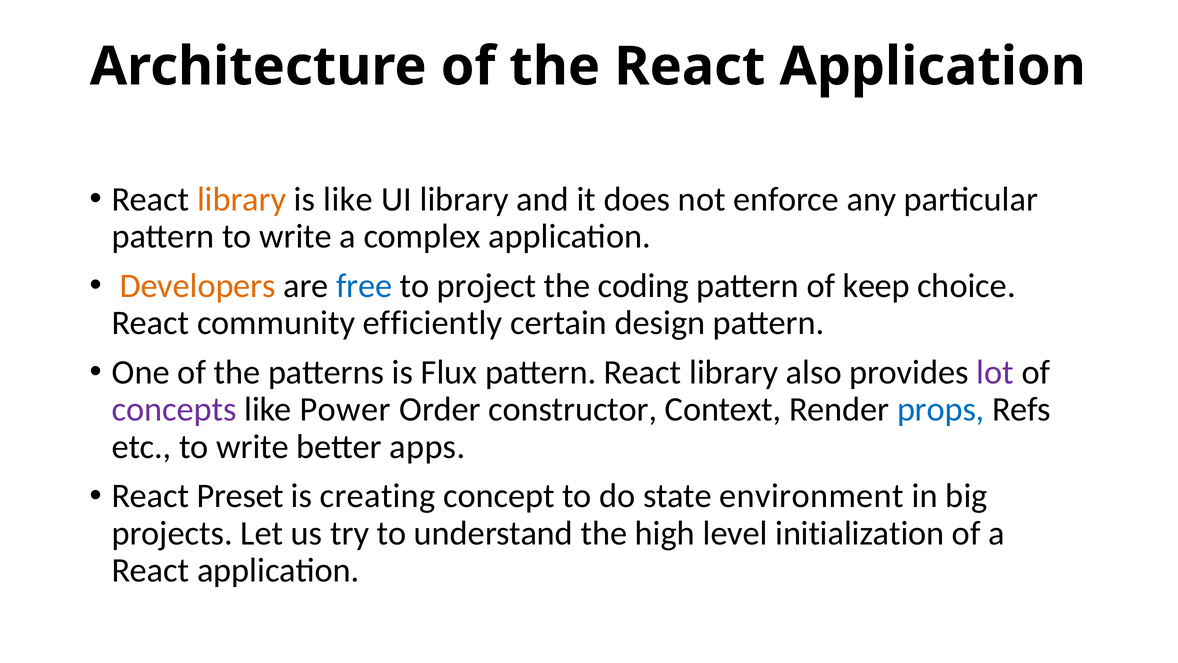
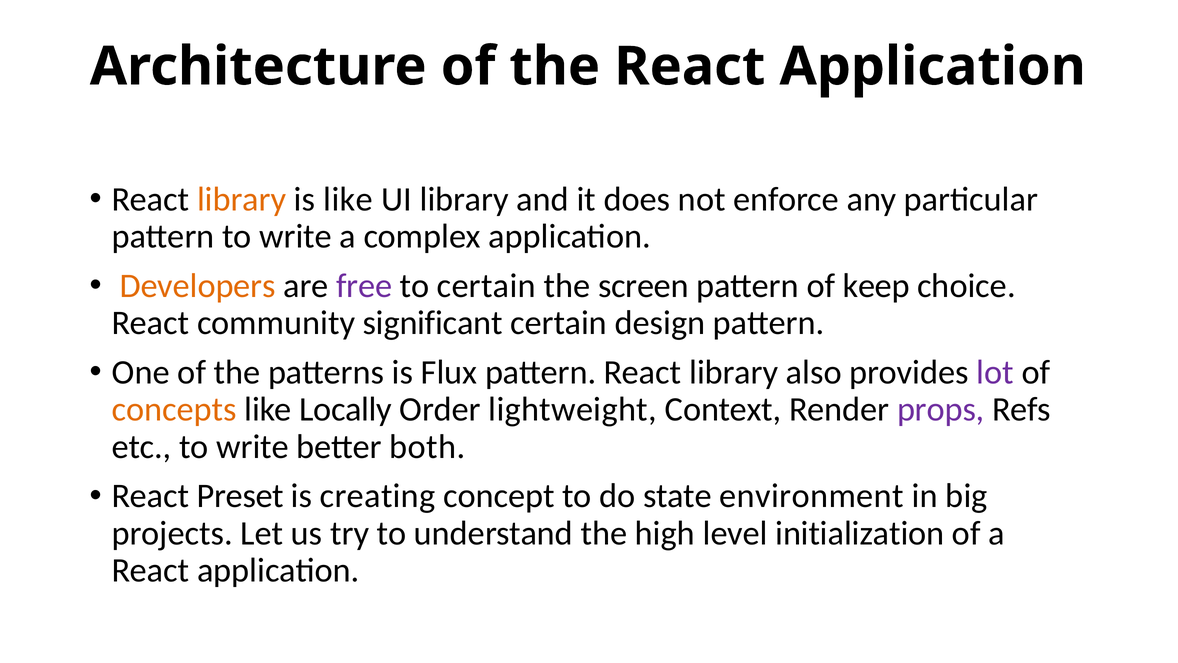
free colour: blue -> purple (364, 286)
to project: project -> certain (486, 286)
coding: coding -> screen (643, 286)
efficiently: efficiently -> significant (433, 323)
concepts colour: purple -> orange (174, 409)
Power: Power -> Locally (346, 409)
constructor: constructor -> lightweight (573, 409)
props colour: blue -> purple (941, 409)
apps: apps -> both (427, 446)
